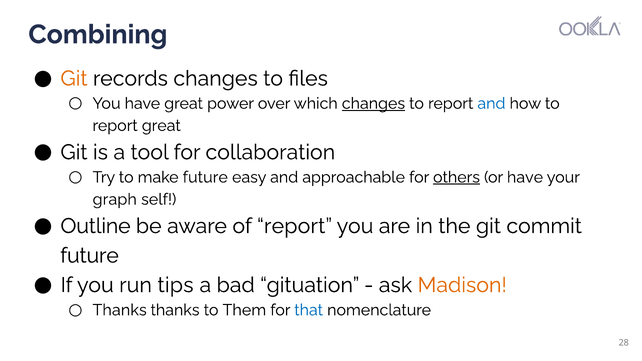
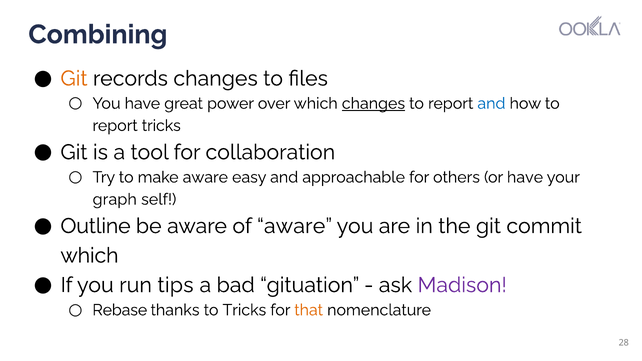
report great: great -> tricks (161, 126)
make future: future -> aware (205, 177)
others underline: present -> none (457, 177)
of report: report -> aware (295, 226)
future: future -> which (89, 256)
Madison colour: orange -> purple (462, 285)
Thanks: Thanks -> Rebase (120, 310)
to Them: Them -> Tricks (244, 310)
that colour: blue -> orange (309, 310)
